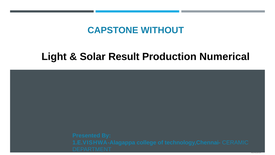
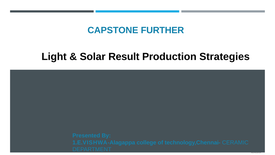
WITHOUT: WITHOUT -> FURTHER (162, 30)
Numerical: Numerical -> Strategies (225, 57)
